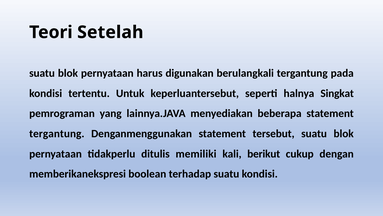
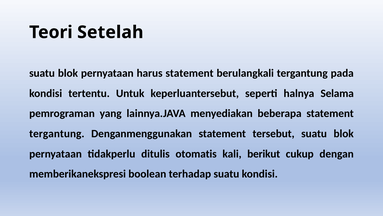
harus digunakan: digunakan -> statement (190, 73)
Singkat: Singkat -> Selama (337, 93)
memiliki: memiliki -> otomatis (196, 153)
